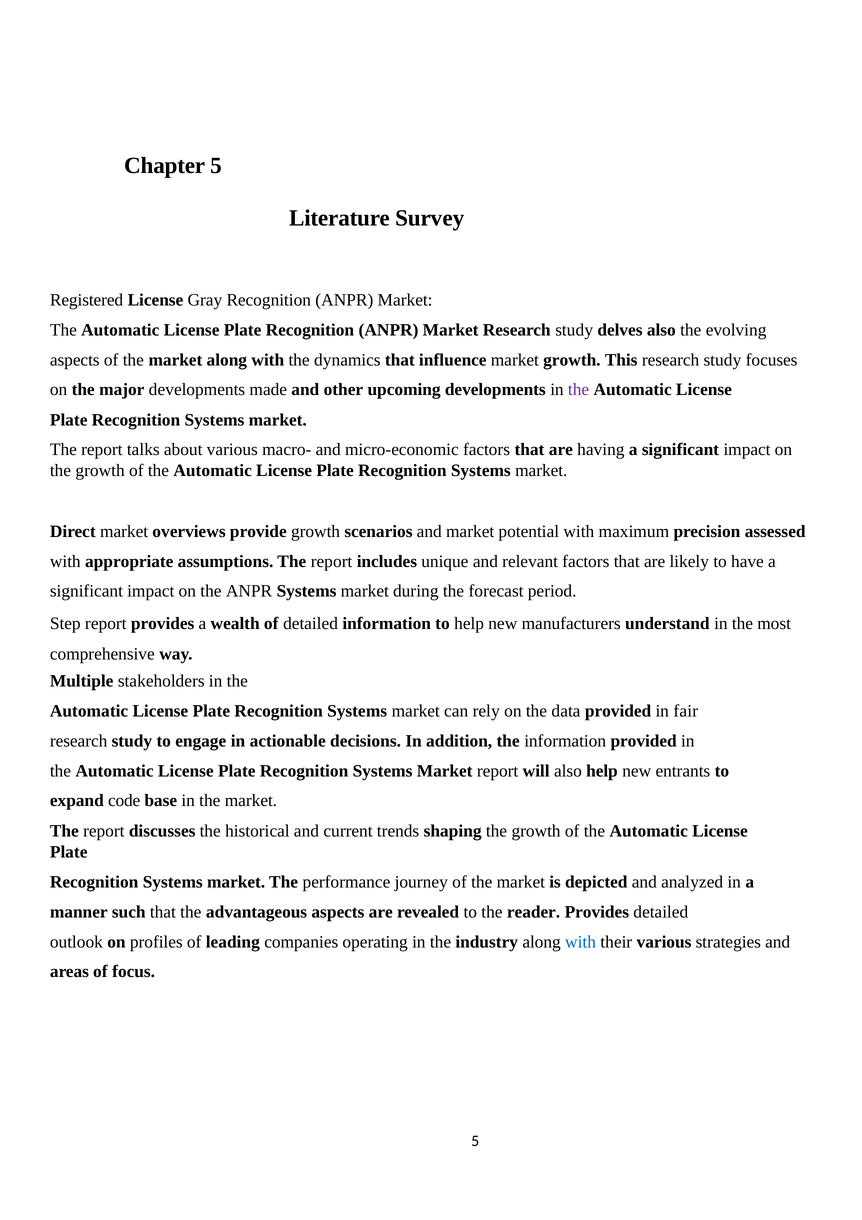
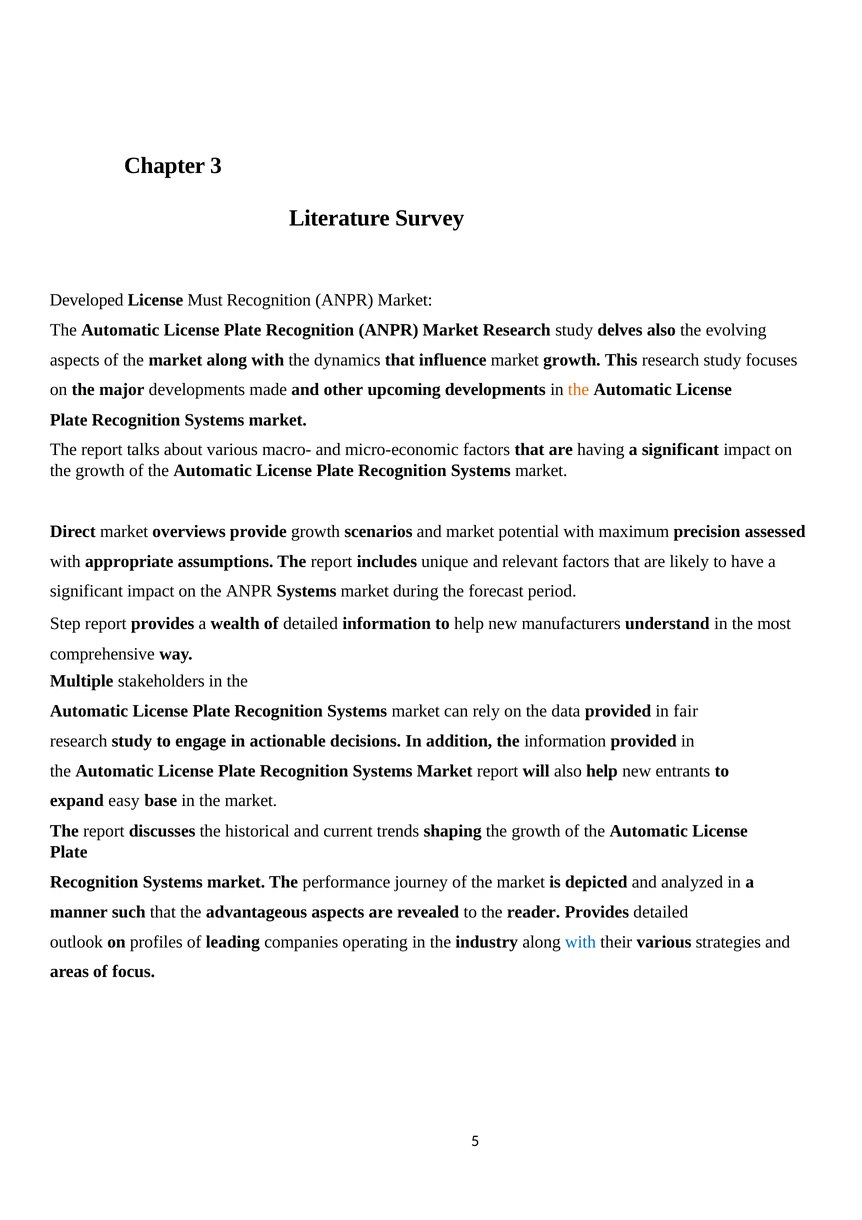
Chapter 5: 5 -> 3 (216, 165)
Registered: Registered -> Developed (87, 300)
Gray: Gray -> Must (205, 300)
the colour: purple -> orange (579, 390)
code: code -> easy (124, 801)
